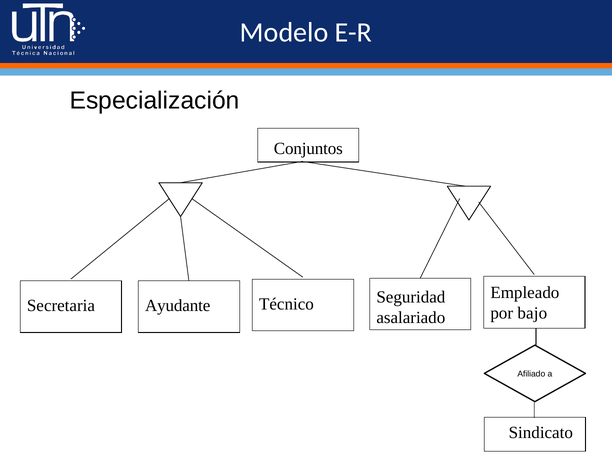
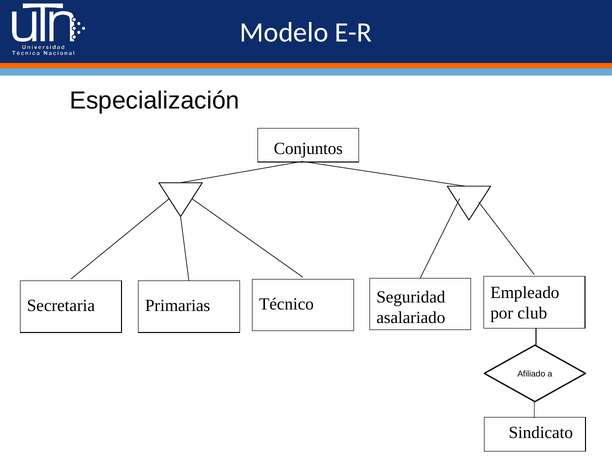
Ayudante: Ayudante -> Primarias (178, 306)
bajo: bajo -> club (532, 313)
